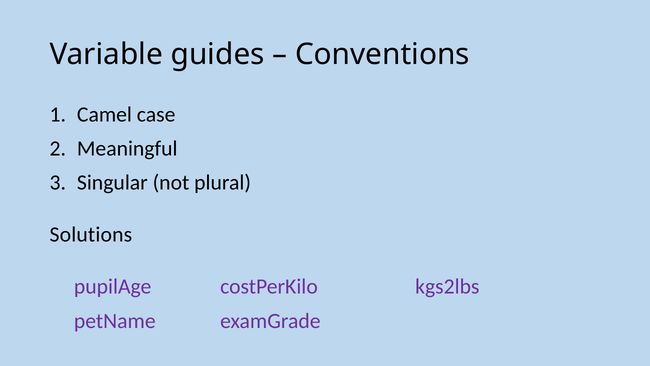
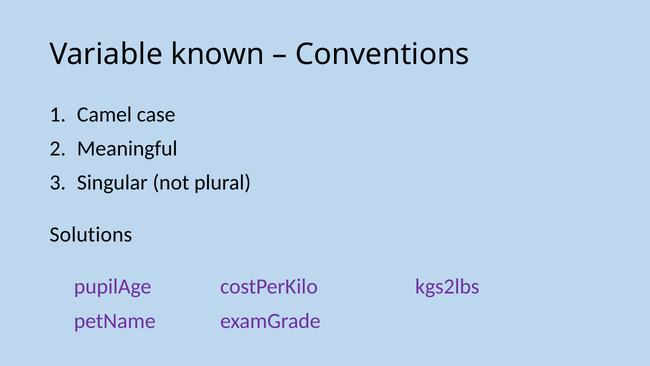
guides: guides -> known (218, 55)
